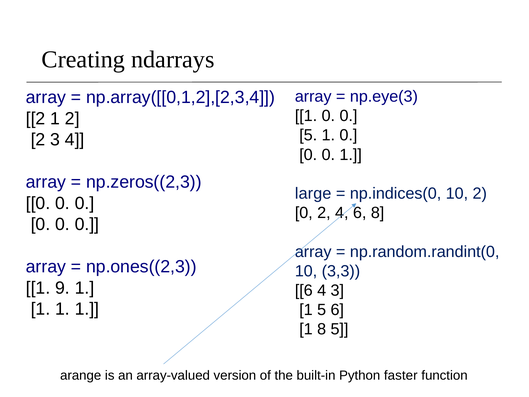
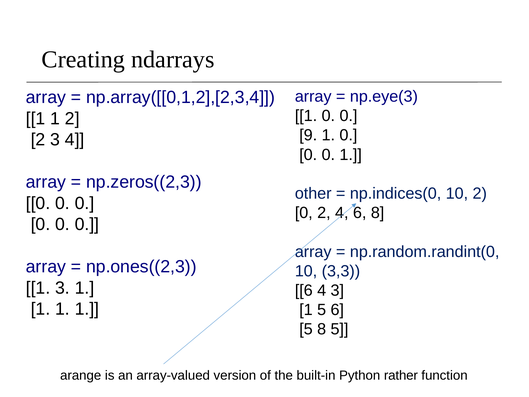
2: 2 -> 1 (36, 119)
5: 5 -> 9 (308, 135)
large: large -> other (313, 193)
1 9: 9 -> 3 (63, 288)
1: 1 -> 5 (306, 329)
faster: faster -> rather (401, 375)
